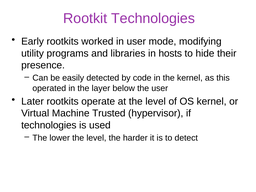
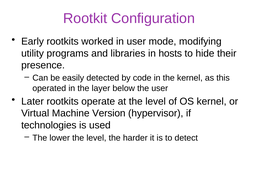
Rootkit Technologies: Technologies -> Configuration (153, 18)
Trusted: Trusted -> Version (109, 113)
